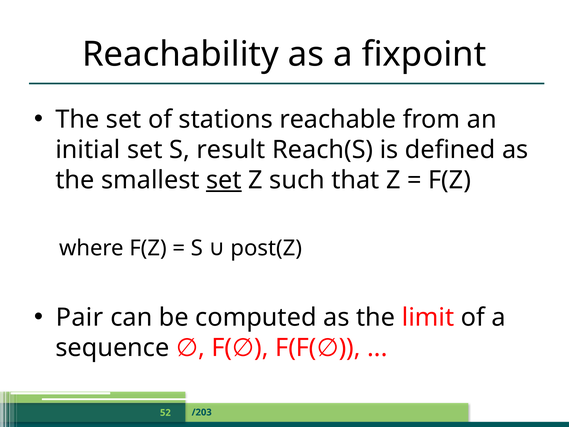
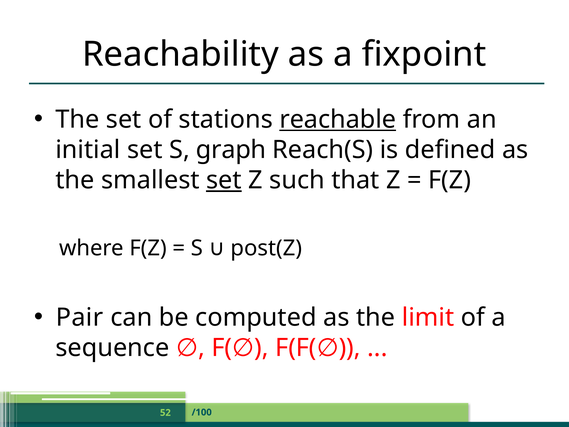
reachable underline: none -> present (338, 119)
result: result -> graph (231, 150)
/203: /203 -> /100 (202, 412)
